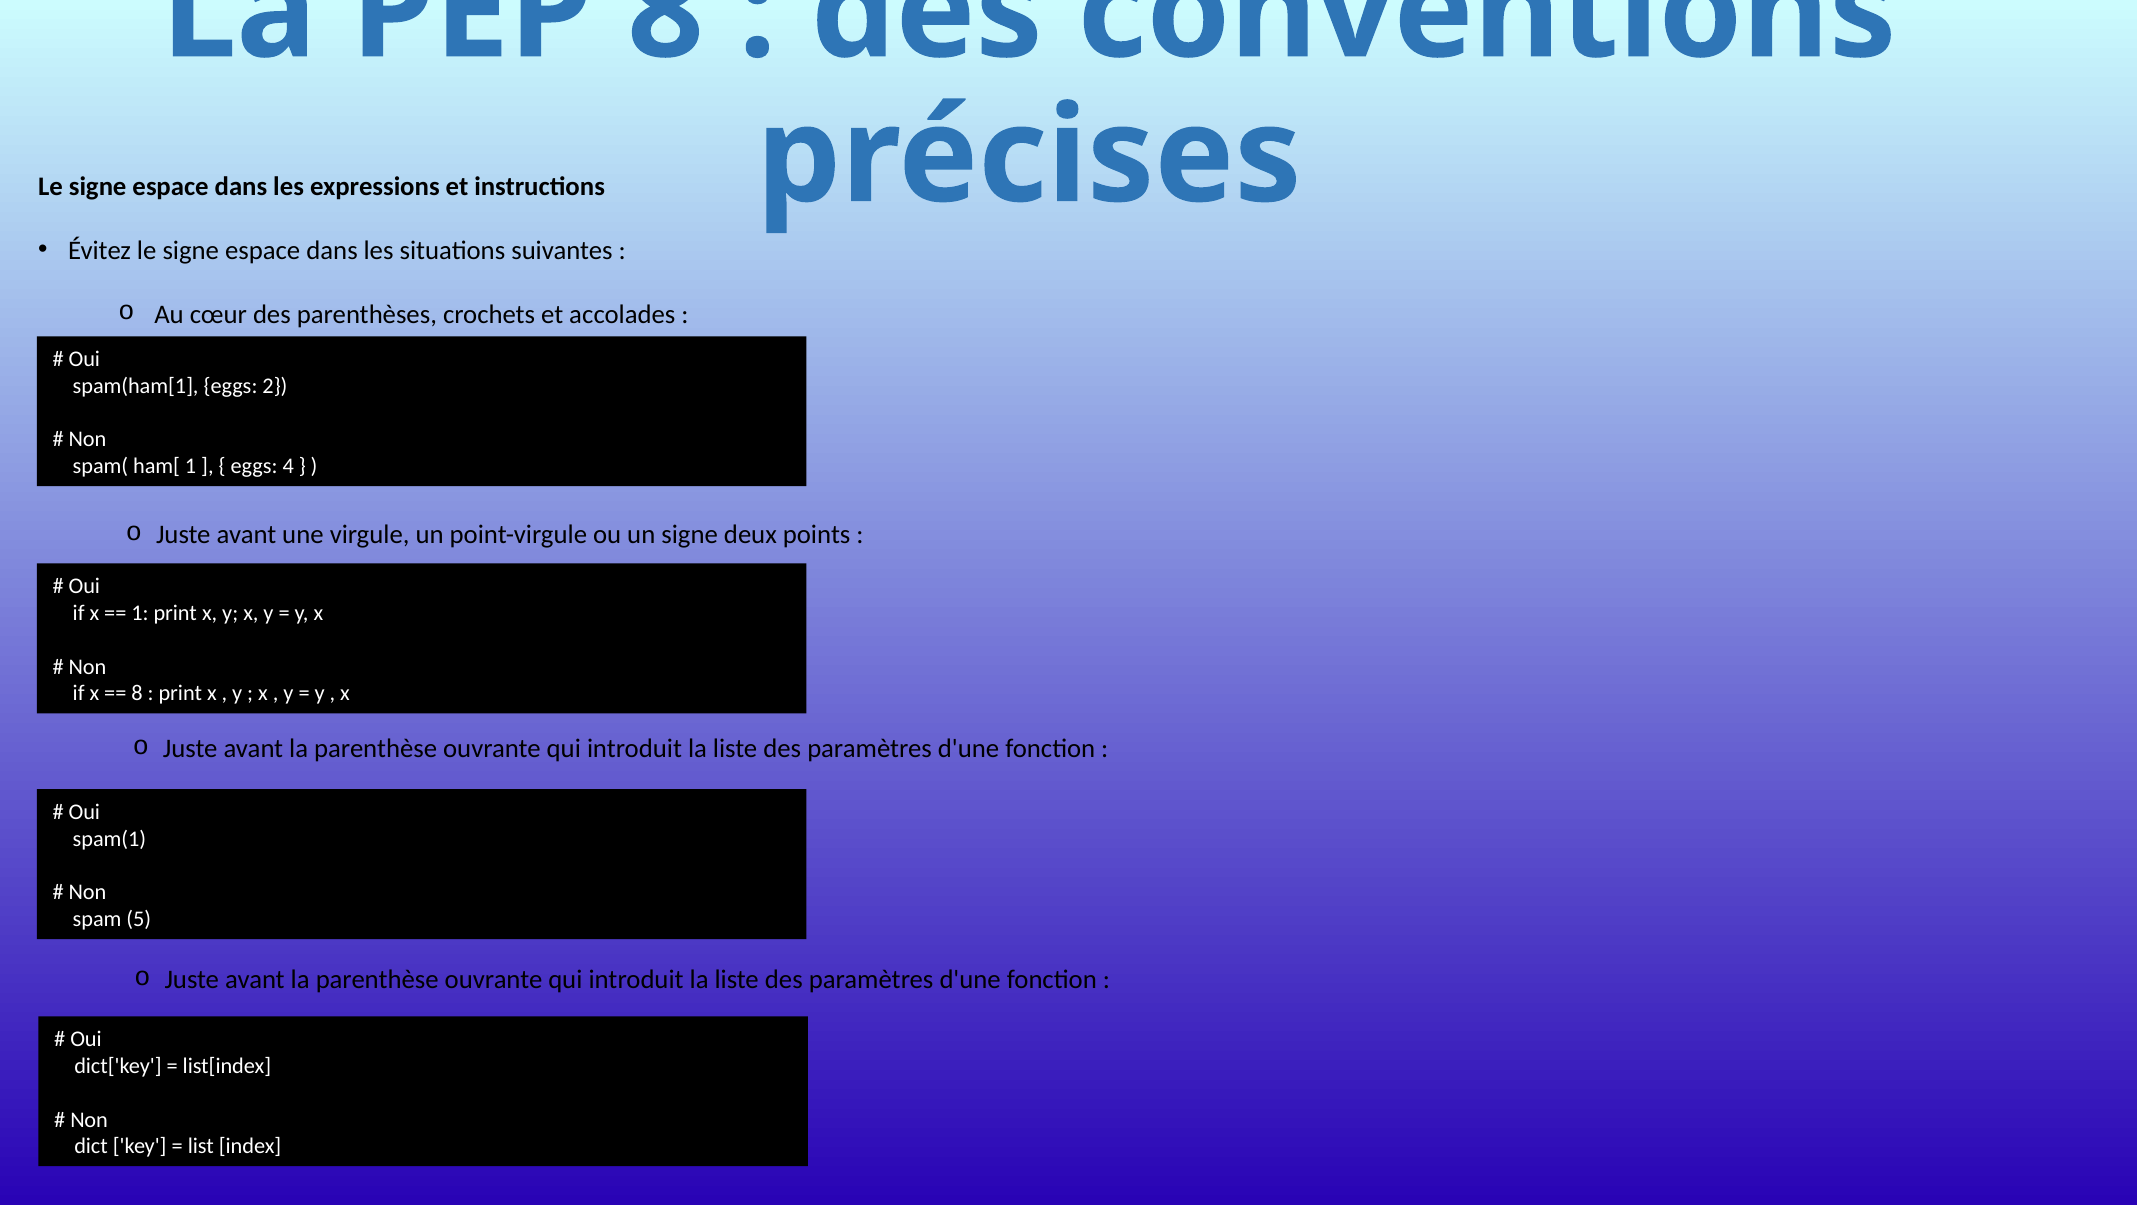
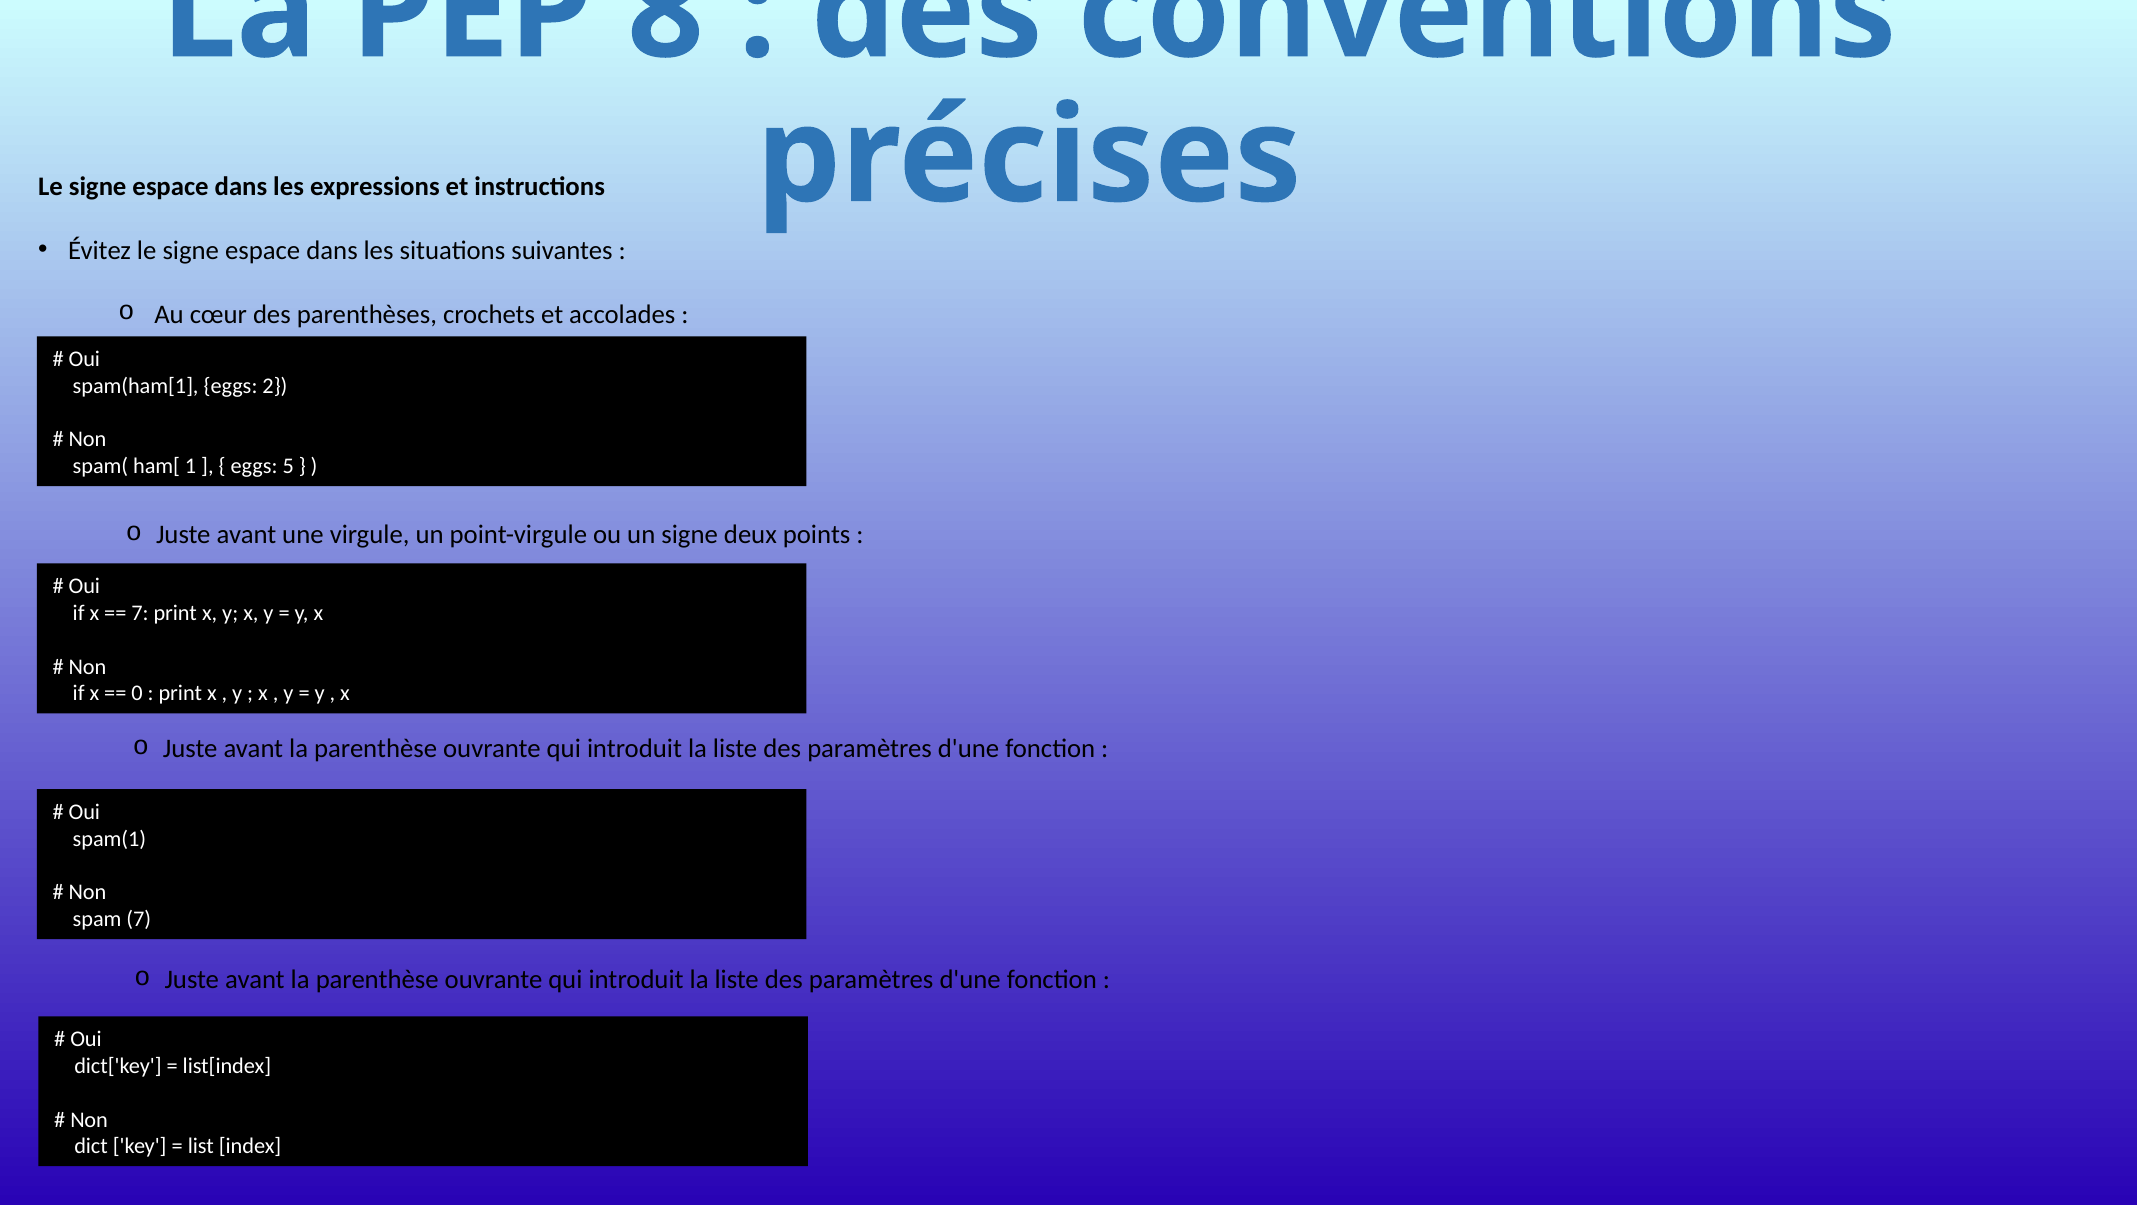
4: 4 -> 5 (288, 466)
1: 1 -> 7 (140, 613)
8: 8 -> 0 (137, 693)
spam 5: 5 -> 7 (139, 919)
